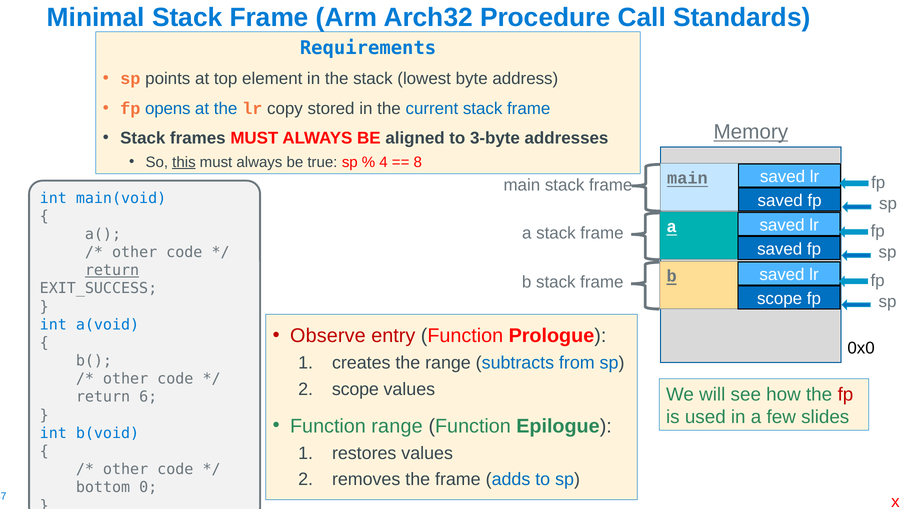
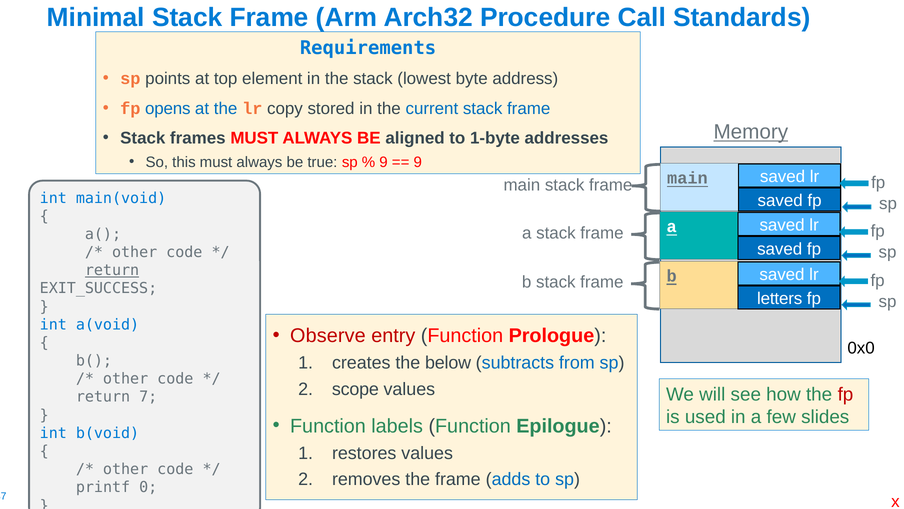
3-byte: 3-byte -> 1-byte (495, 138)
this underline: present -> none (184, 162)
4: 4 -> 9 (384, 162)
8: 8 -> 9 (418, 162)
scope: scope -> letters (780, 298)
the range: range -> below (448, 363)
6: 6 -> 7 (148, 397)
Function range: range -> labels (397, 426)
bottom: bottom -> printf (103, 487)
